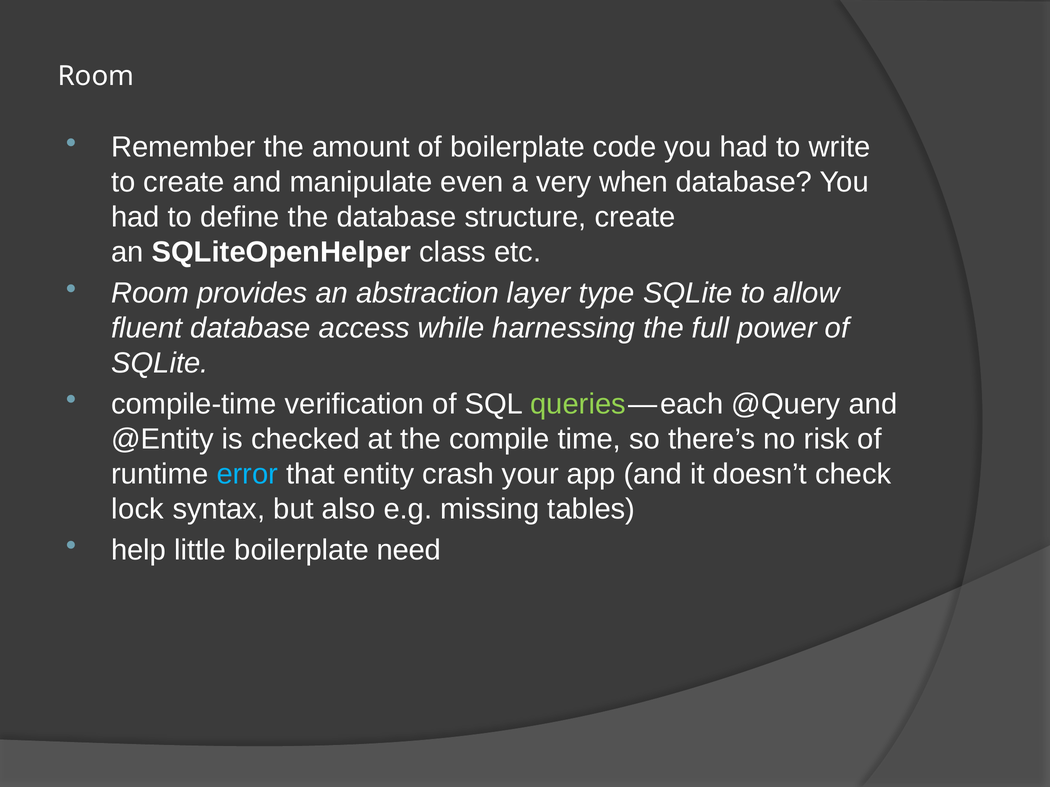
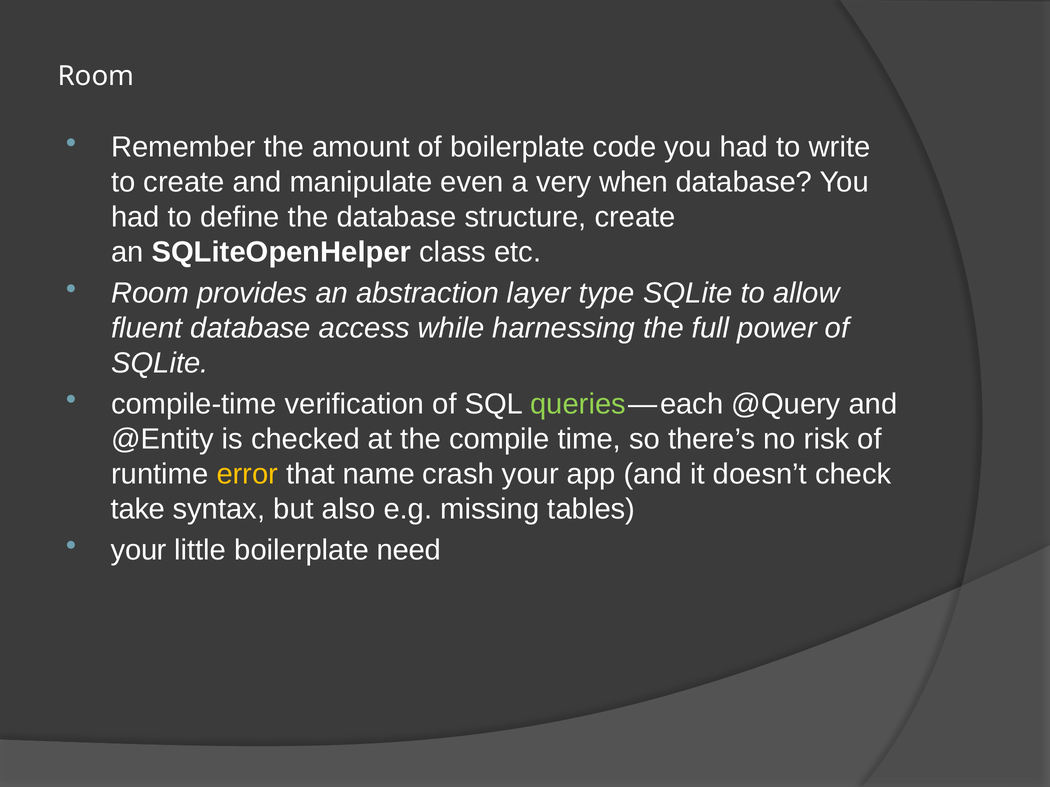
error colour: light blue -> yellow (247, 474)
entity: entity -> name (379, 474)
lock: lock -> take (138, 509)
help: help -> your (139, 550)
